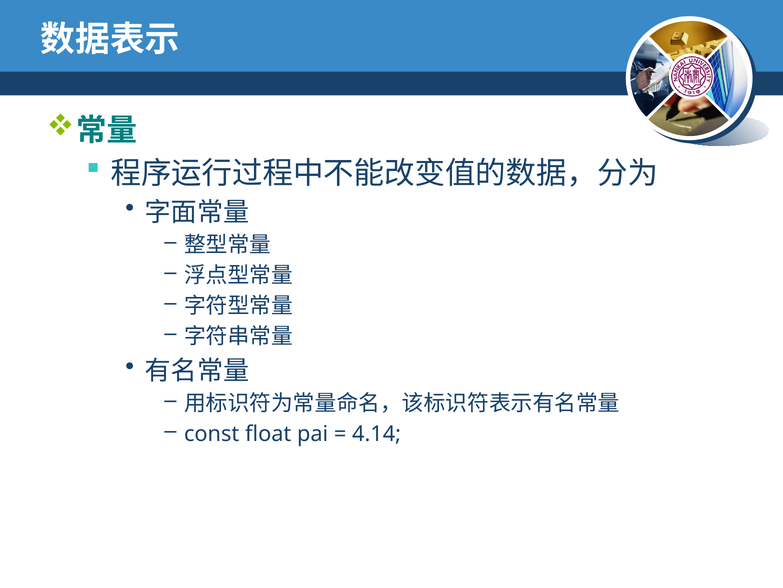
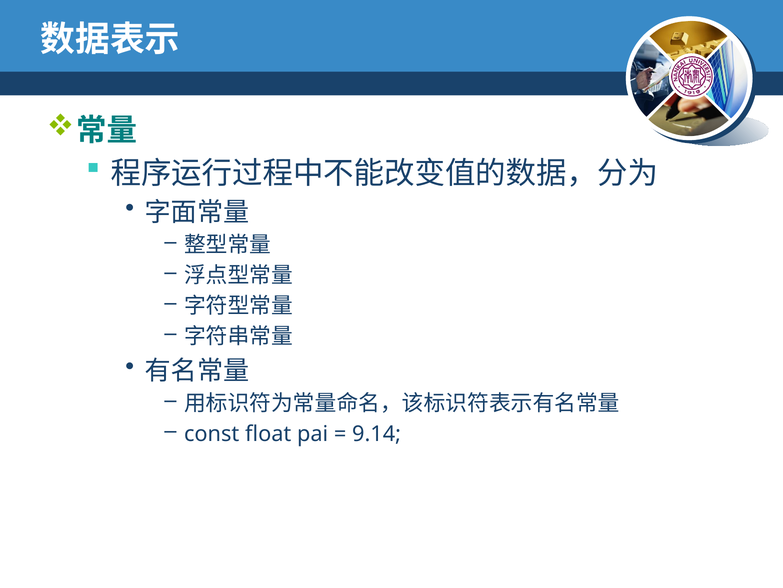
4.14: 4.14 -> 9.14 (377, 434)
